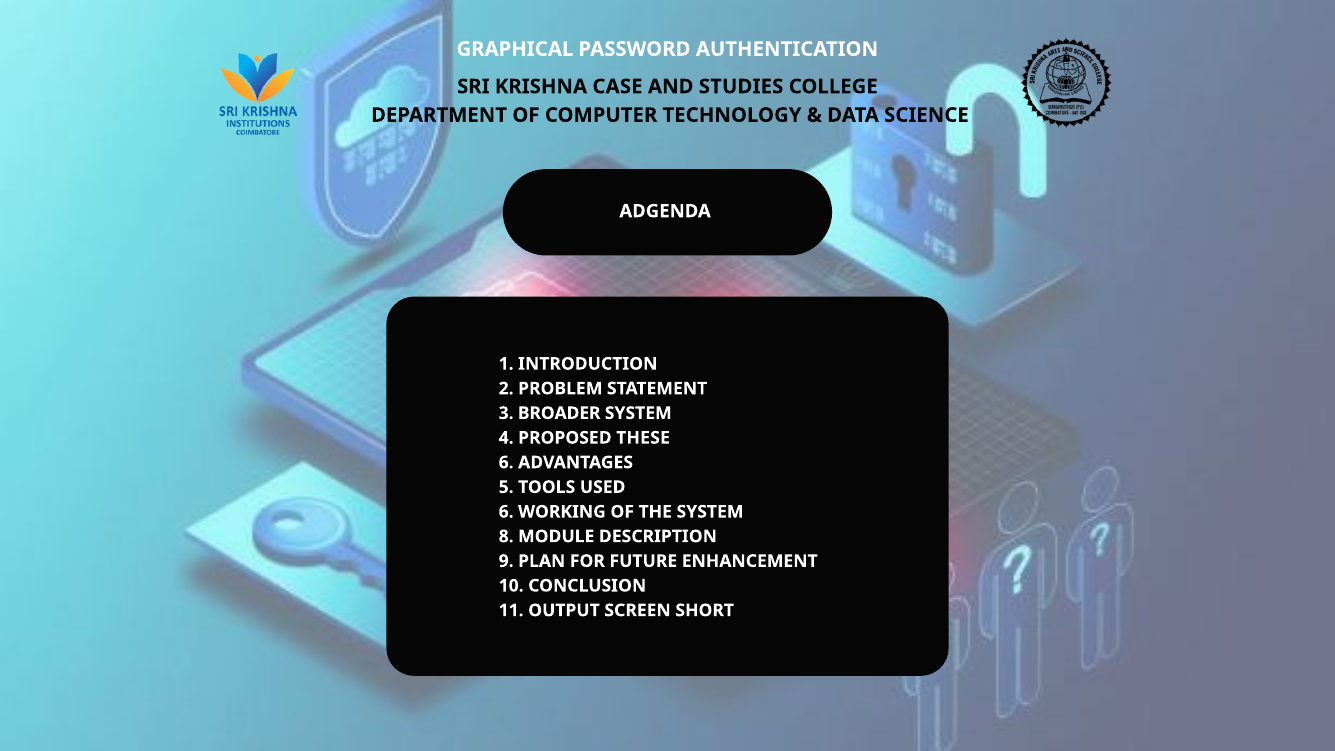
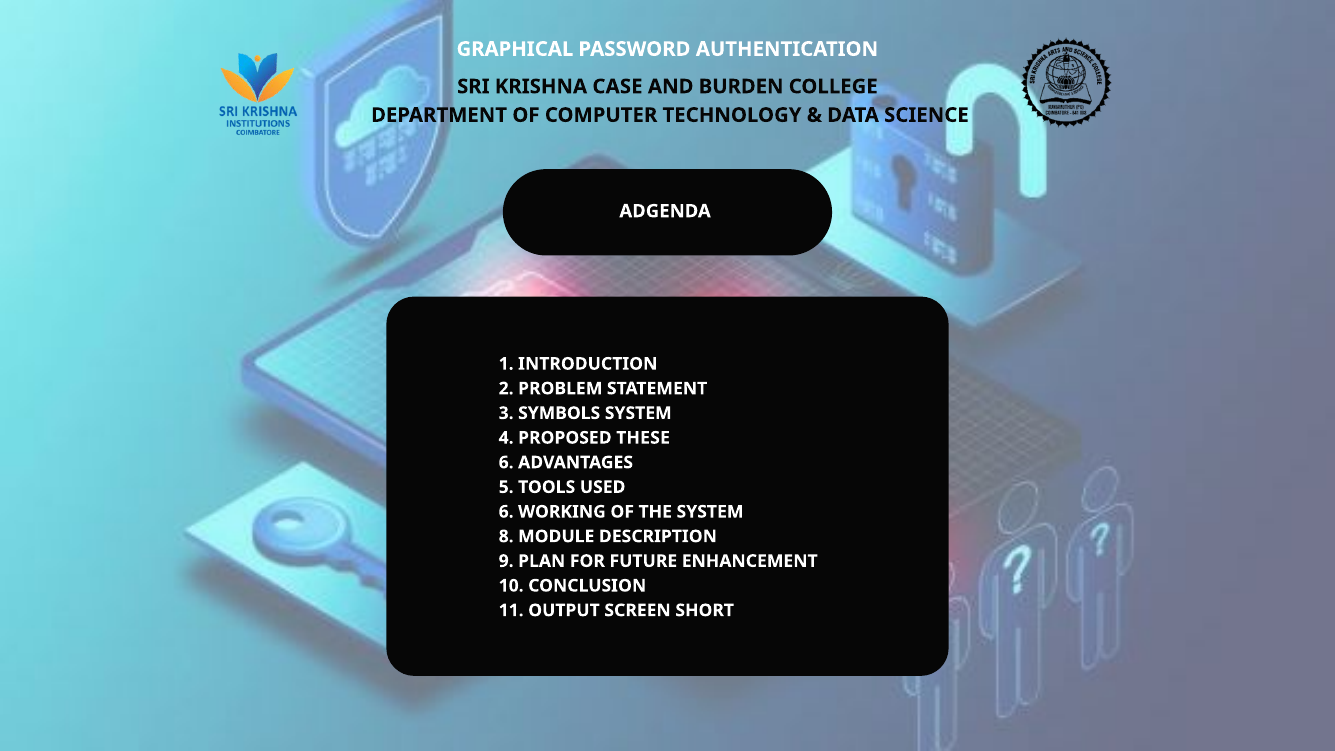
STUDIES: STUDIES -> BURDEN (741, 87)
BROADER: BROADER -> SYMBOLS (559, 413)
